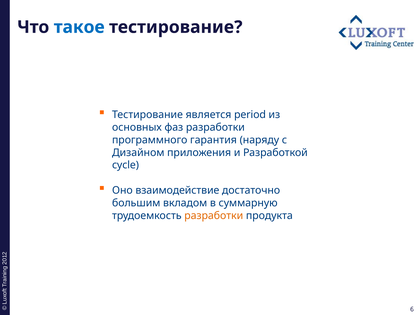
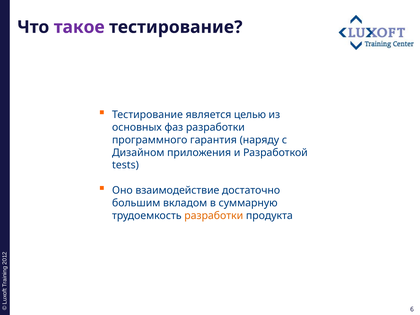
такое colour: blue -> purple (79, 27)
period: period -> целью (250, 115)
cycle: cycle -> tests (125, 165)
